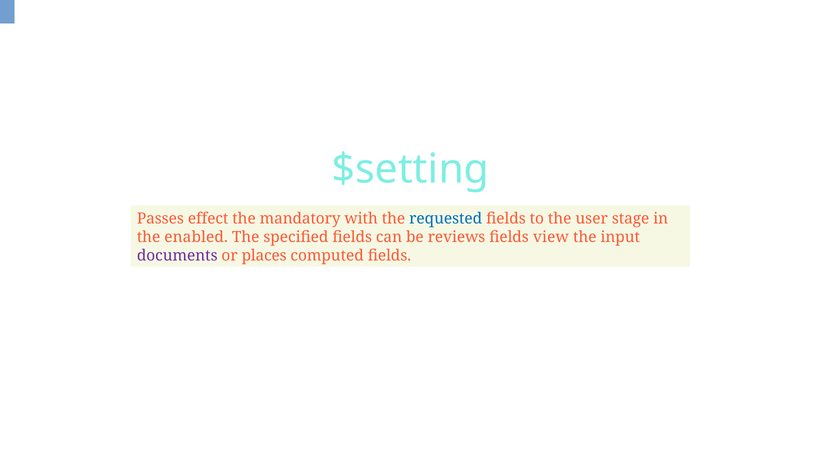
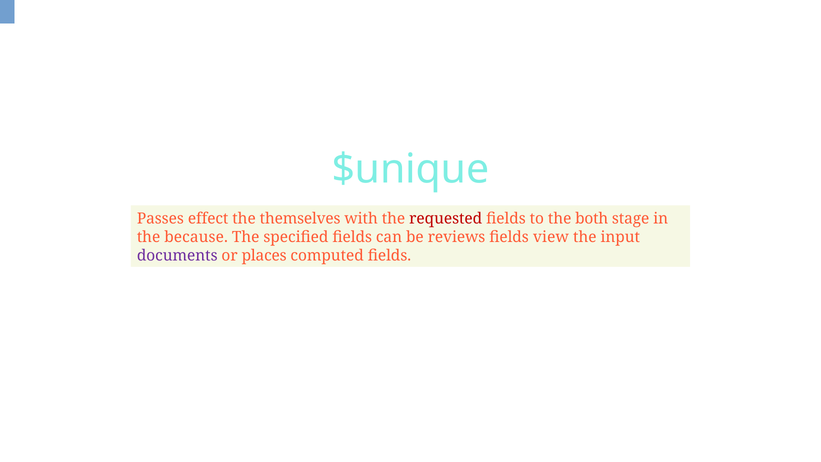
$setting: $setting -> $unique (410, 169)
mandatory: mandatory -> themselves (300, 219)
requested colour: blue -> red (446, 219)
user: user -> both (592, 219)
enabled: enabled -> because (196, 237)
